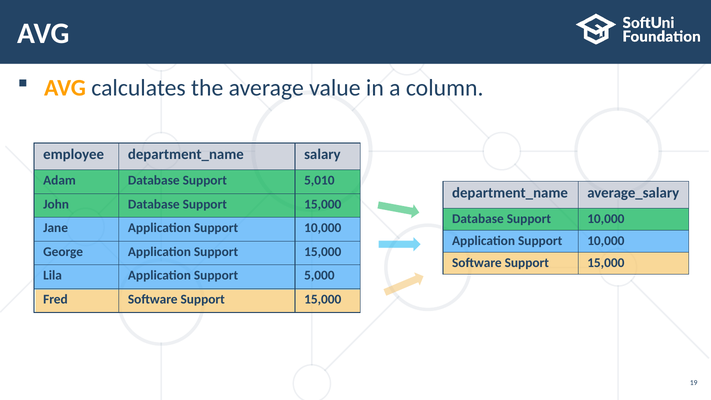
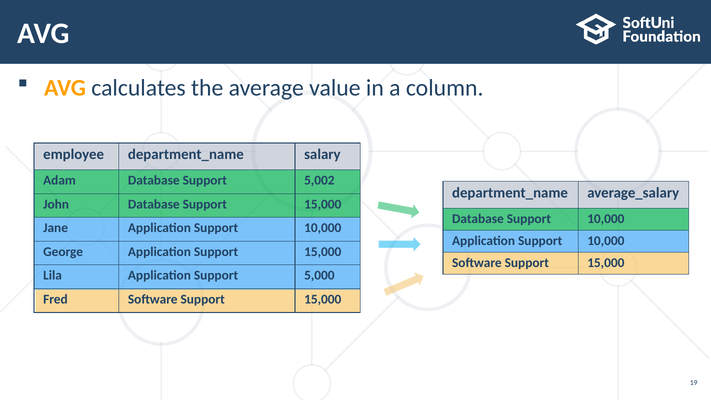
5,010: 5,010 -> 5,002 (319, 181)
